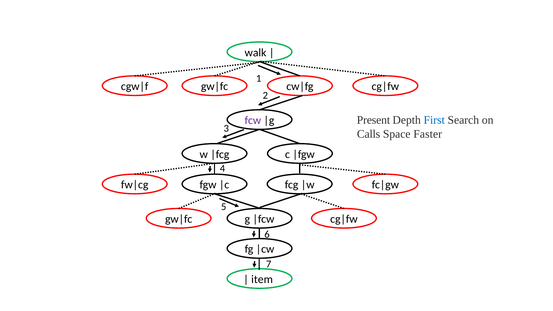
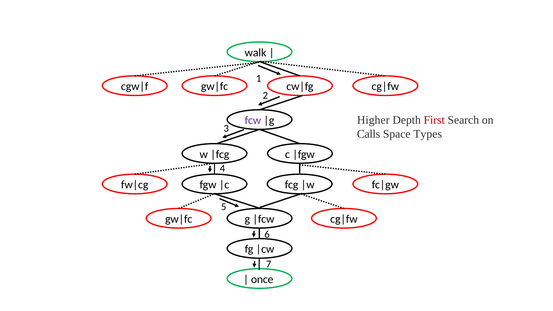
Present: Present -> Higher (373, 120)
First colour: blue -> red (434, 120)
Faster: Faster -> Types (428, 134)
item: item -> once (262, 279)
